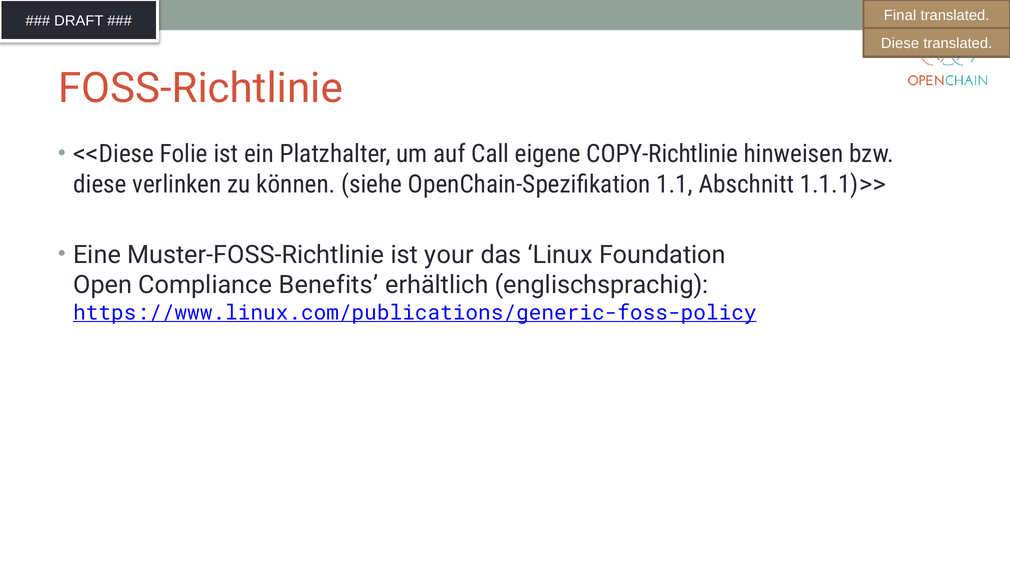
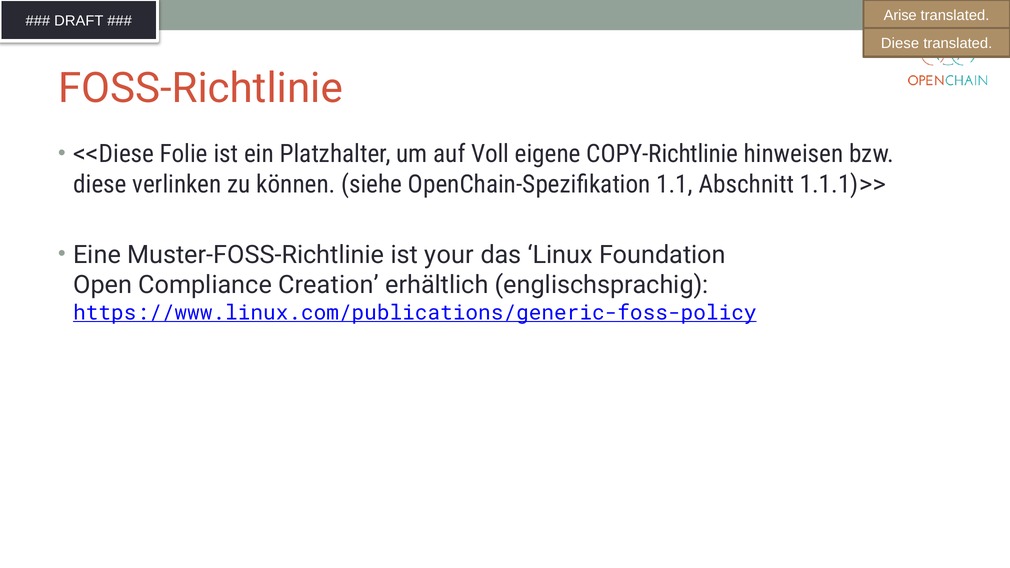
Final: Final -> Arise (900, 15)
Call: Call -> Voll (490, 154)
Benefits: Benefits -> Creation (329, 285)
